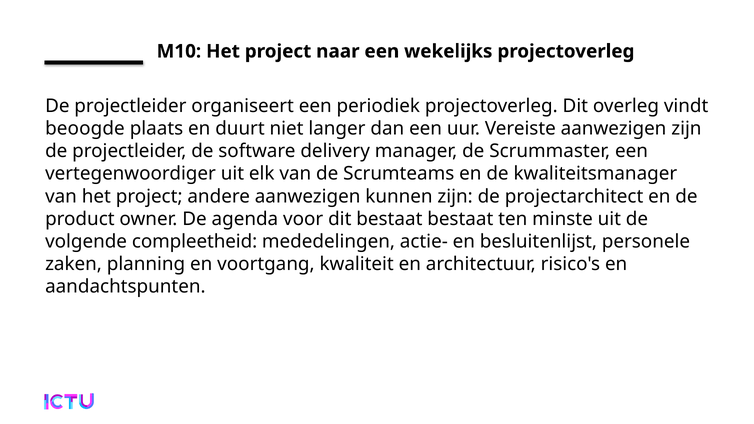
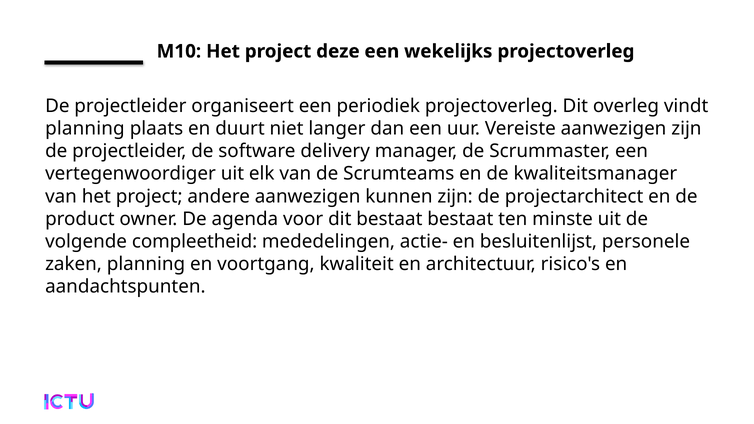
naar: naar -> deze (338, 51)
beoogde: beoogde -> planning (85, 128)
